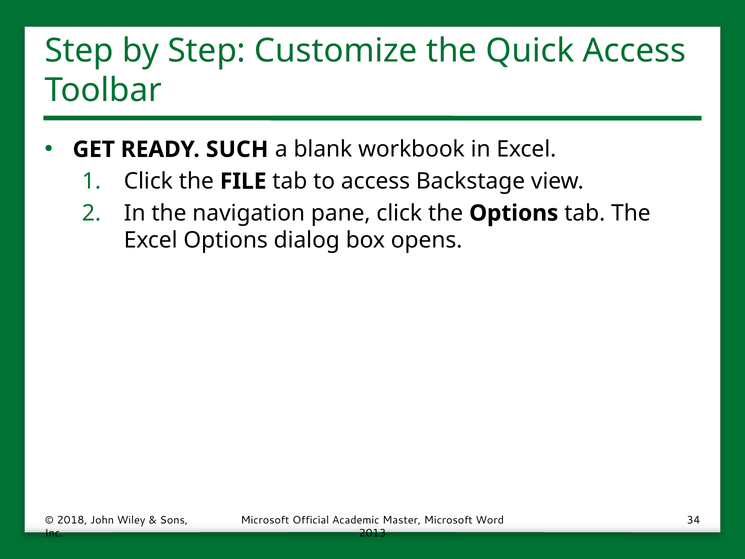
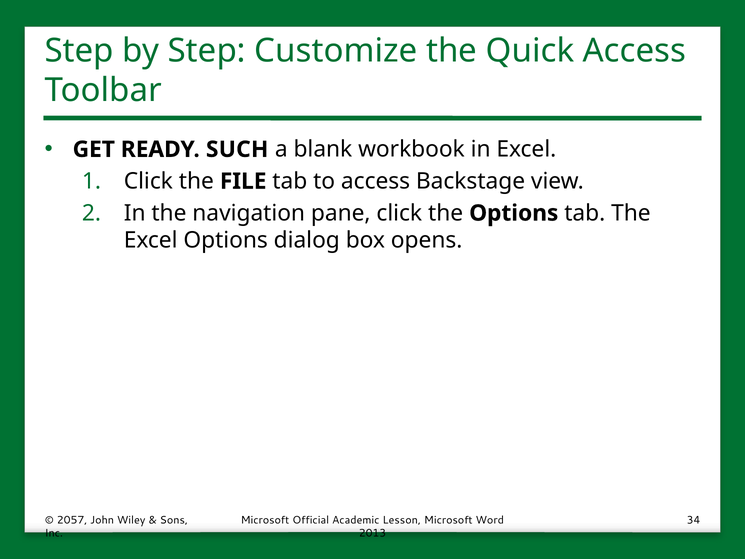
2018: 2018 -> 2057 (72, 520)
Master: Master -> Lesson (402, 520)
